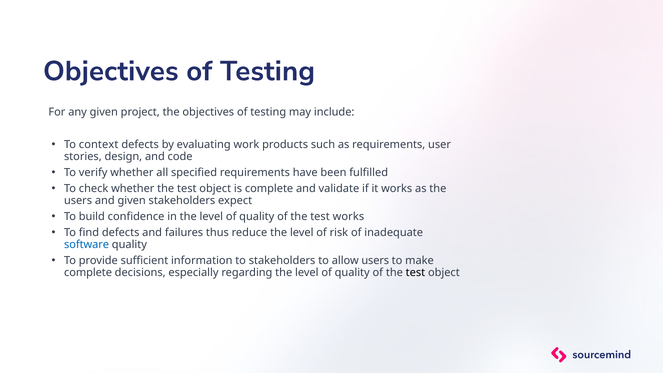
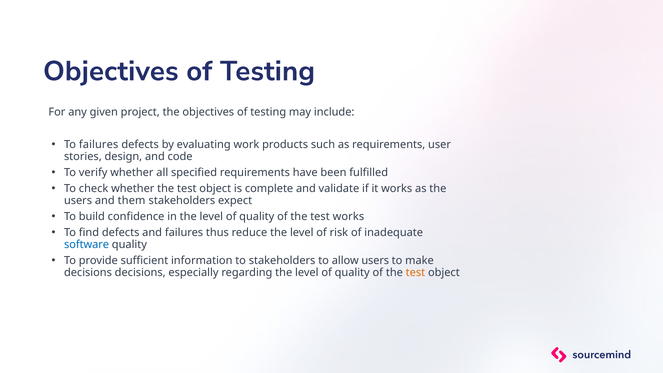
To context: context -> failures (99, 144)
and given: given -> them (132, 200)
complete: complete -> decisions (88, 272)
test colour: black -> orange (415, 272)
